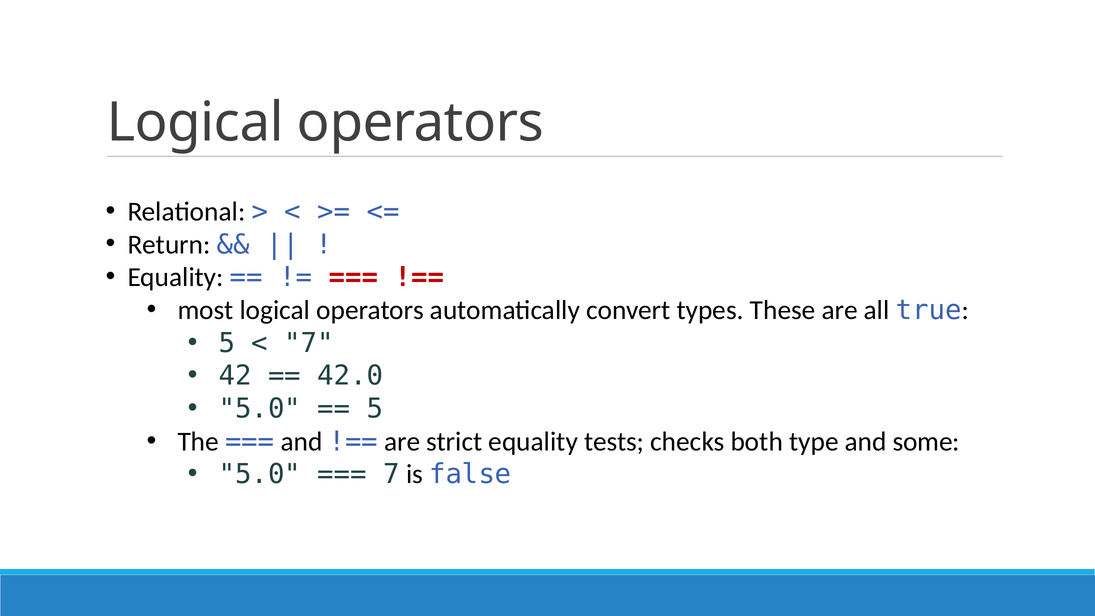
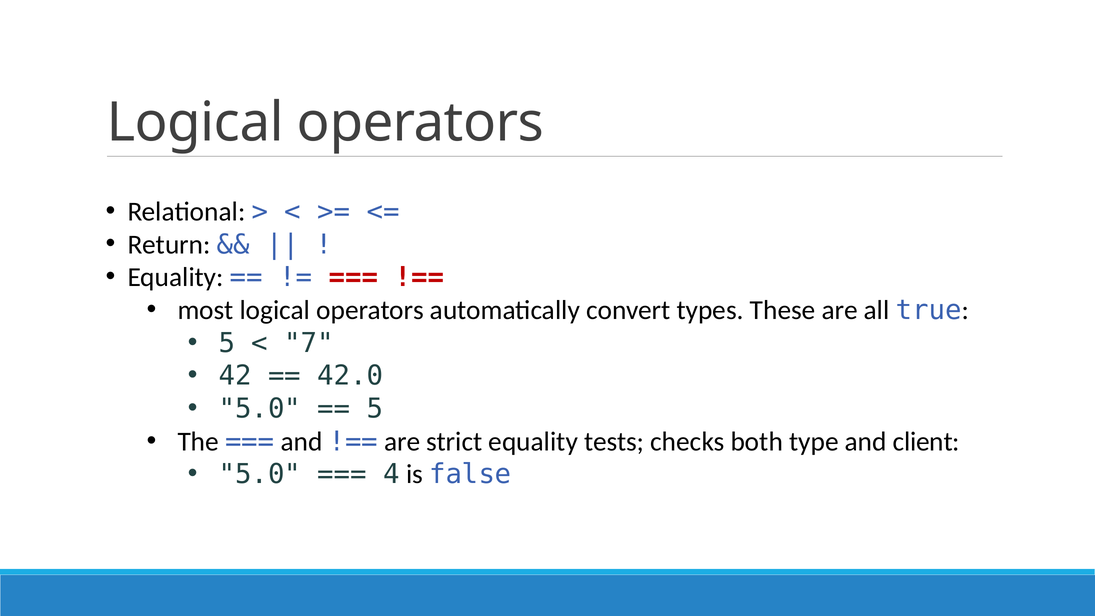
some: some -> client (926, 442)
7: 7 -> 4 (392, 474)
